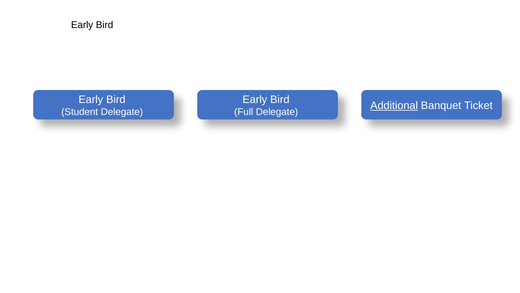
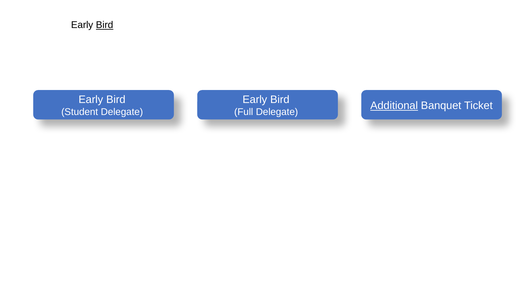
Bird underline: none -> present (105, 25)
